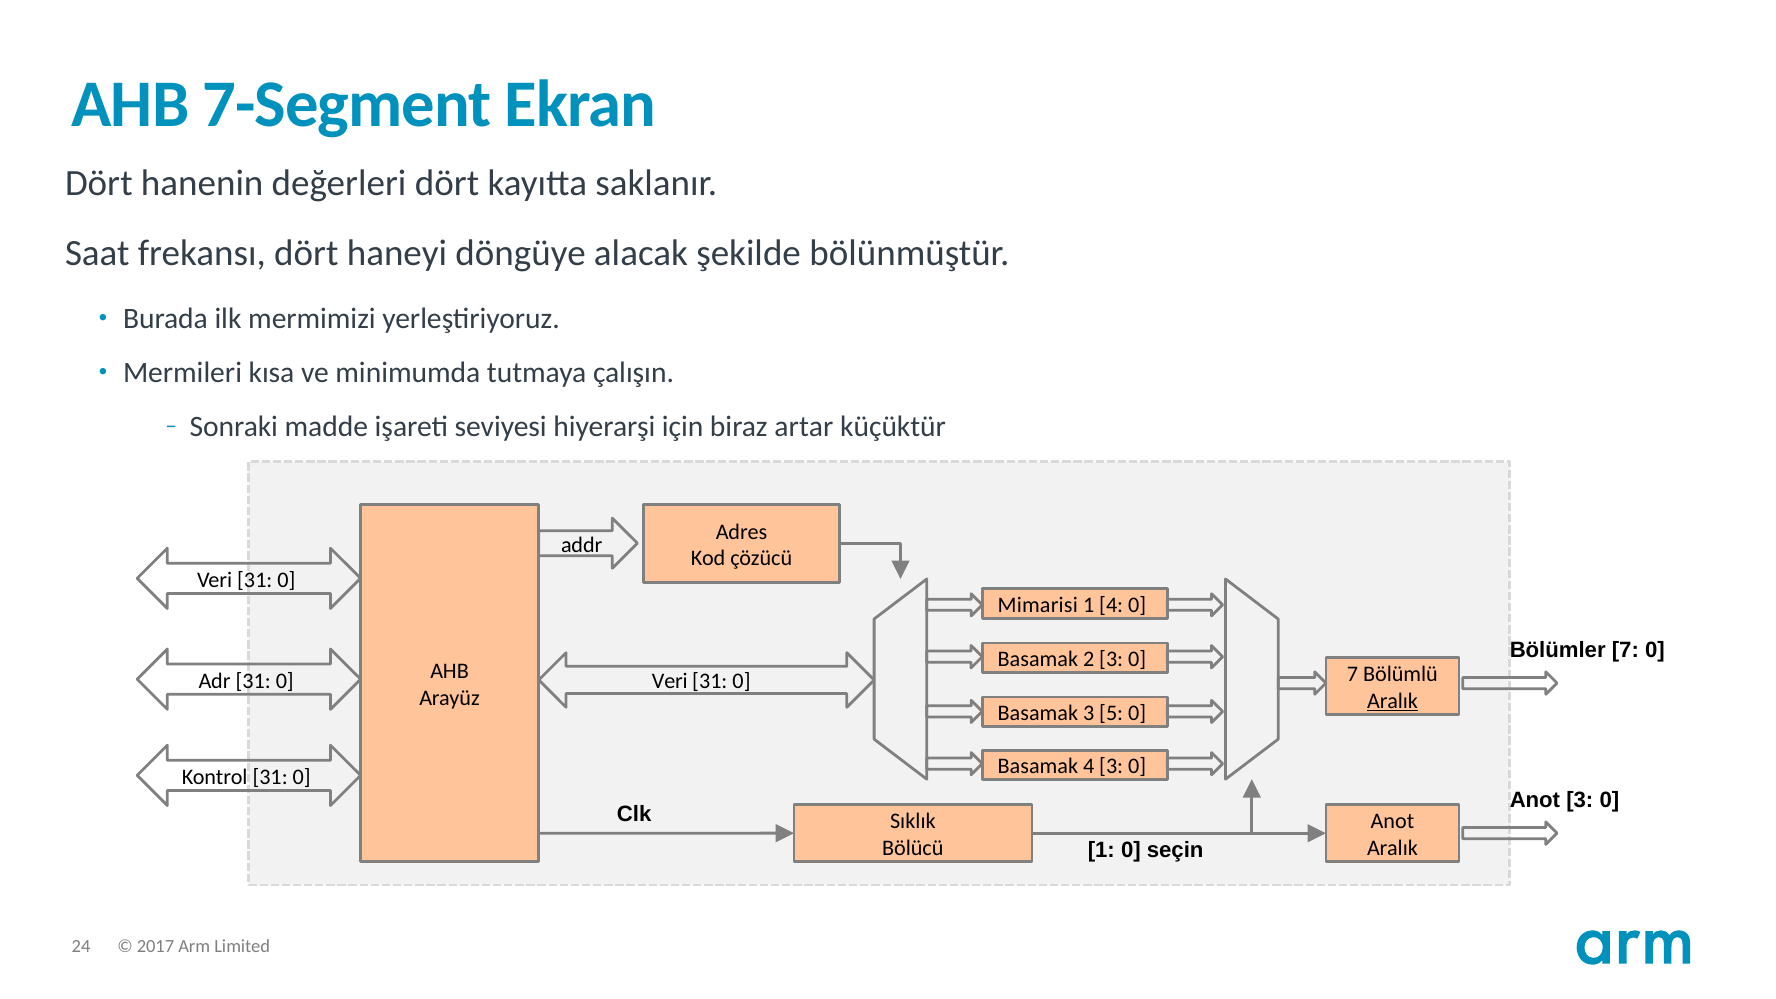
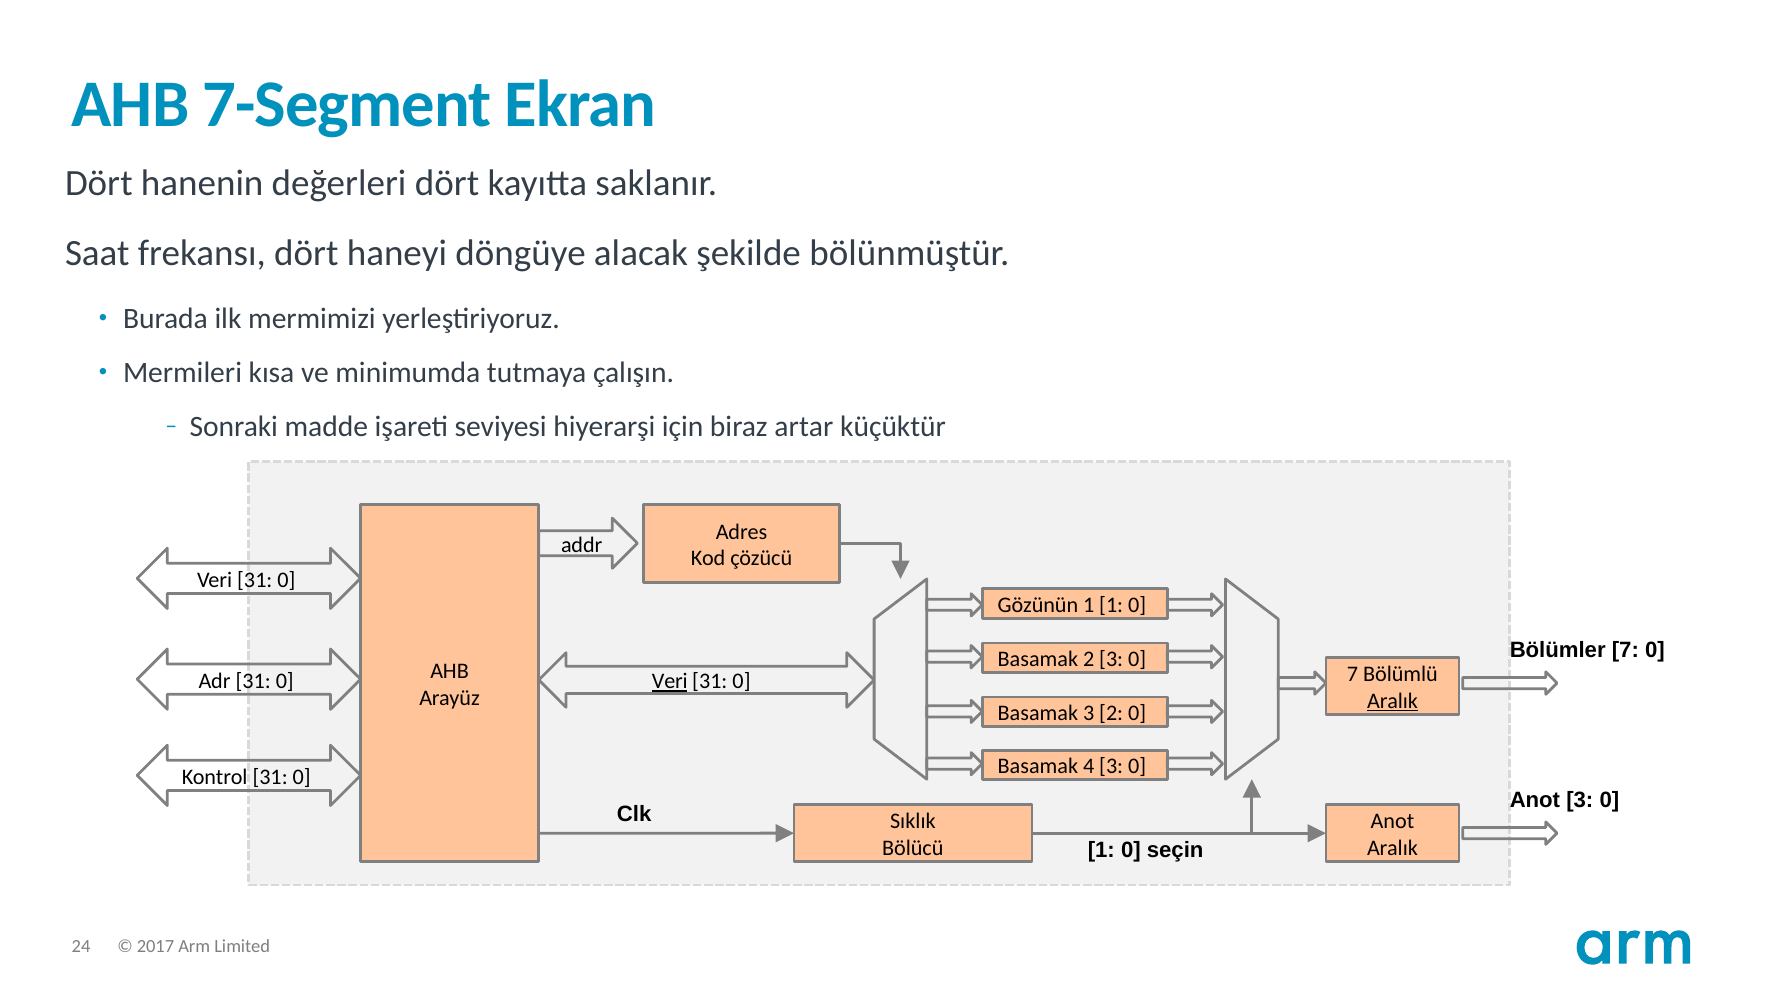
Mimarisi: Mimarisi -> Gözünün (1038, 605)
1 4: 4 -> 1 (1111, 605)
Veri underline: none -> present (670, 681)
3 5: 5 -> 2 (1111, 713)
